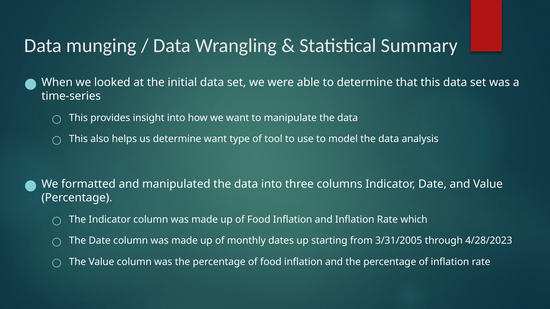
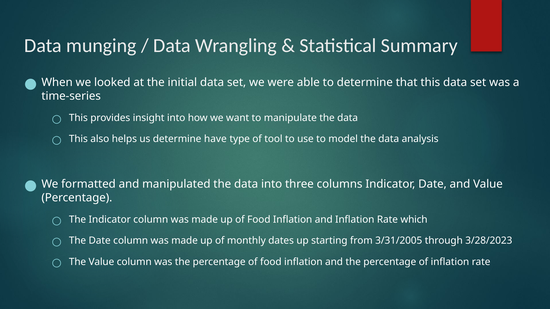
determine want: want -> have (215, 139)
4/28/2023: 4/28/2023 -> 3/28/2023 (489, 241)
